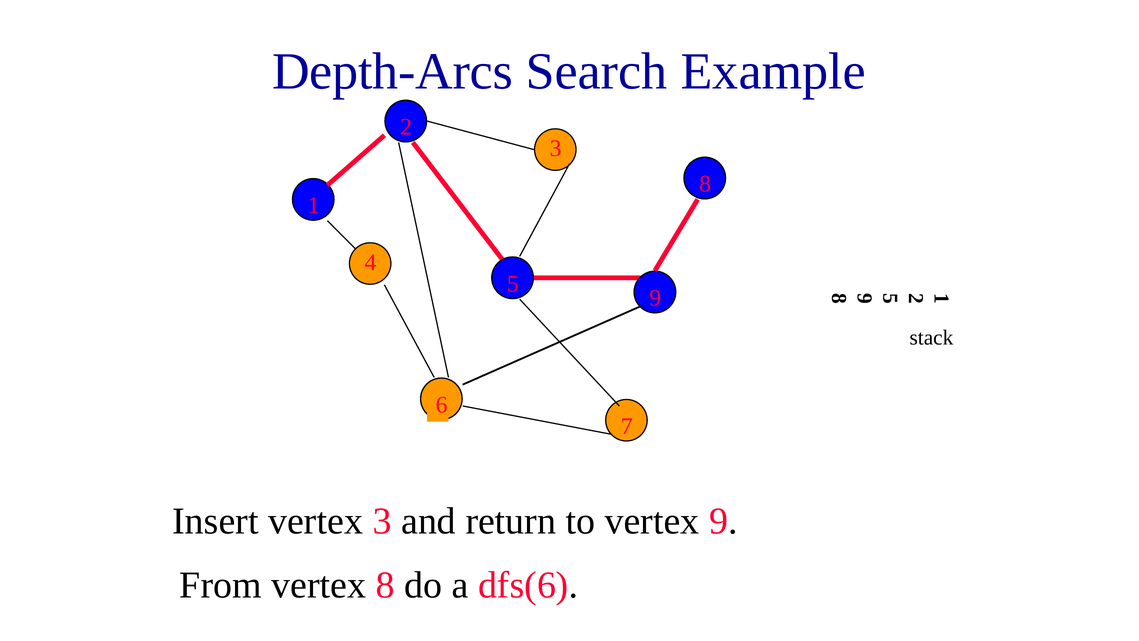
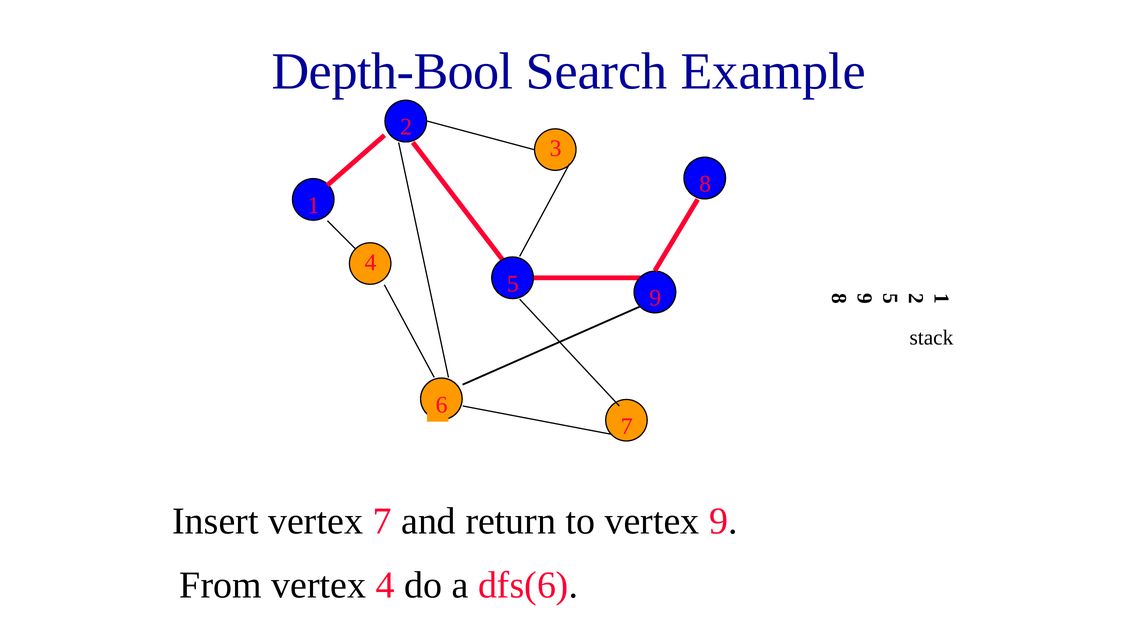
Depth-Arcs: Depth-Arcs -> Depth-Bool (393, 71)
vertex 3: 3 -> 7 (382, 521)
vertex 8: 8 -> 4 (385, 585)
